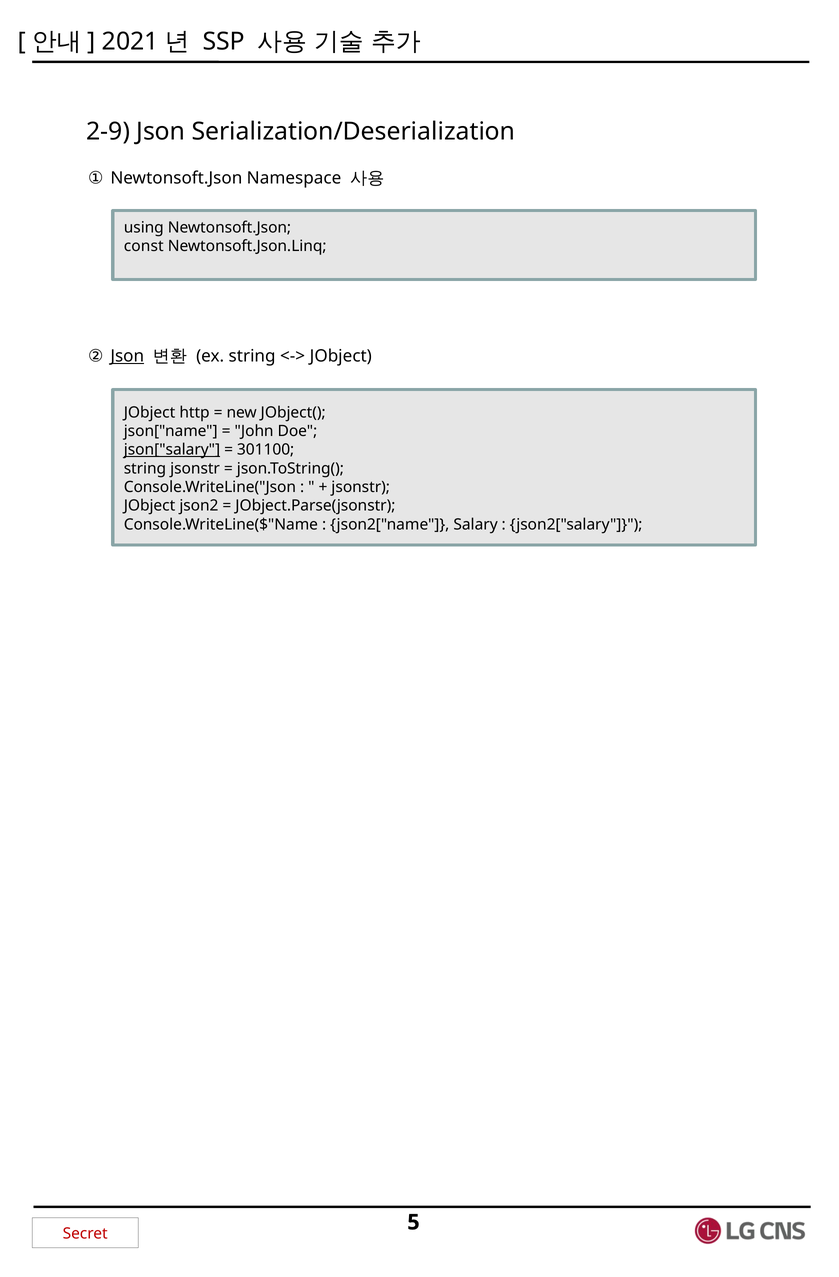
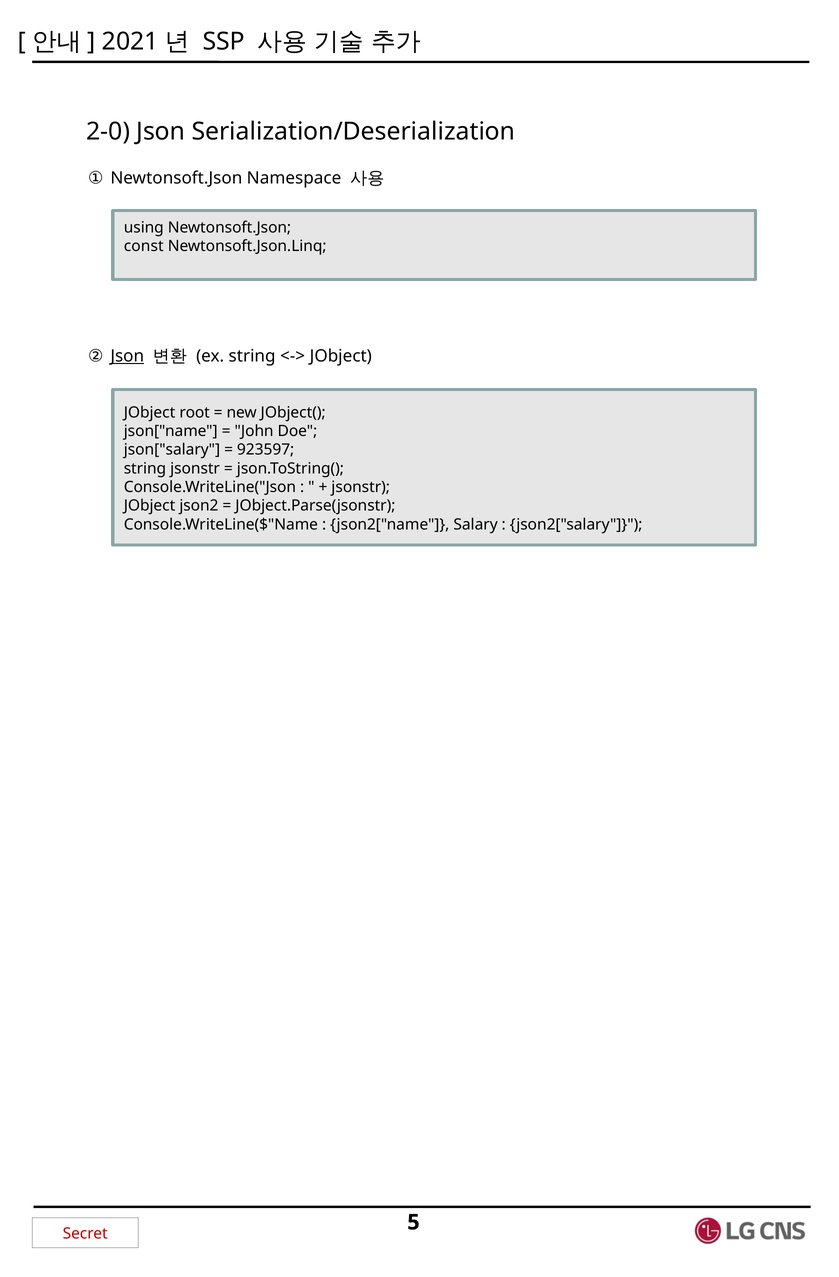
2-9: 2-9 -> 2-0 (108, 132)
http: http -> root (195, 413)
json["salary underline: present -> none (172, 450)
301100: 301100 -> 923597 (266, 450)
